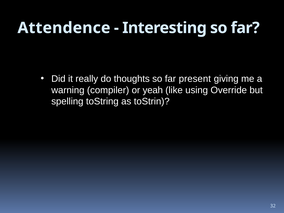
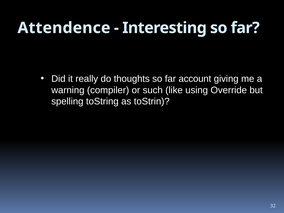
present: present -> account (195, 79)
yeah: yeah -> such (153, 90)
